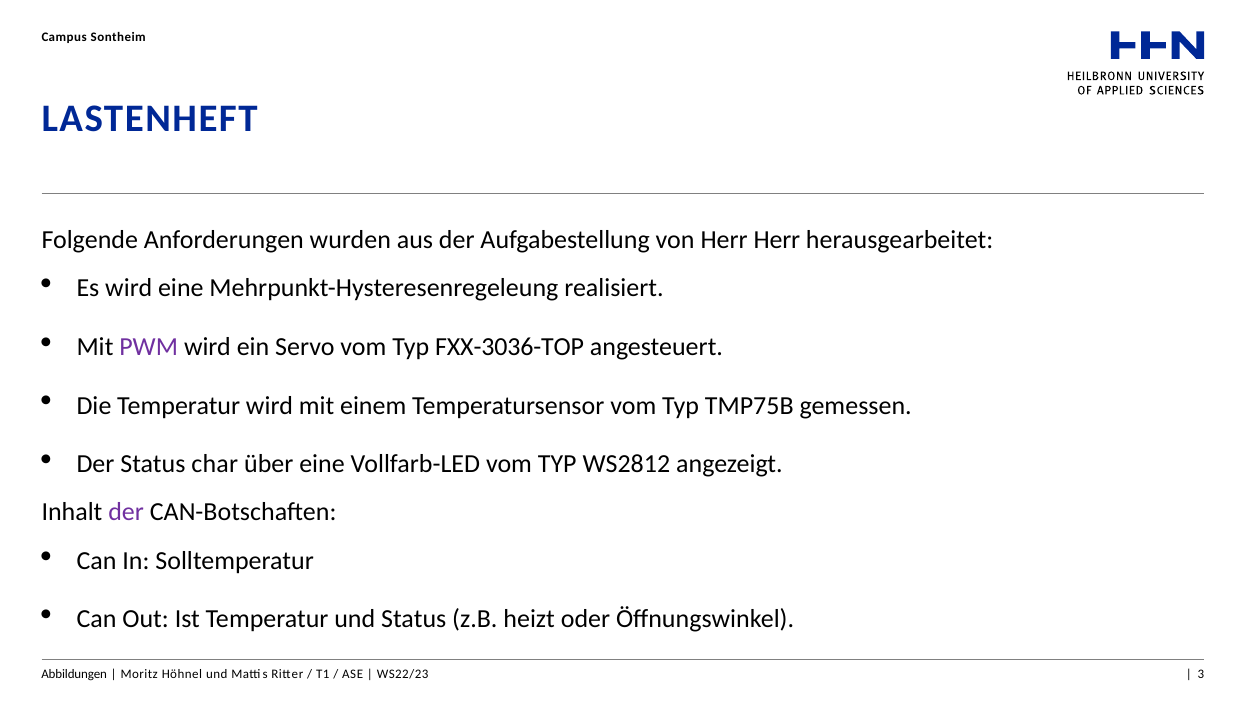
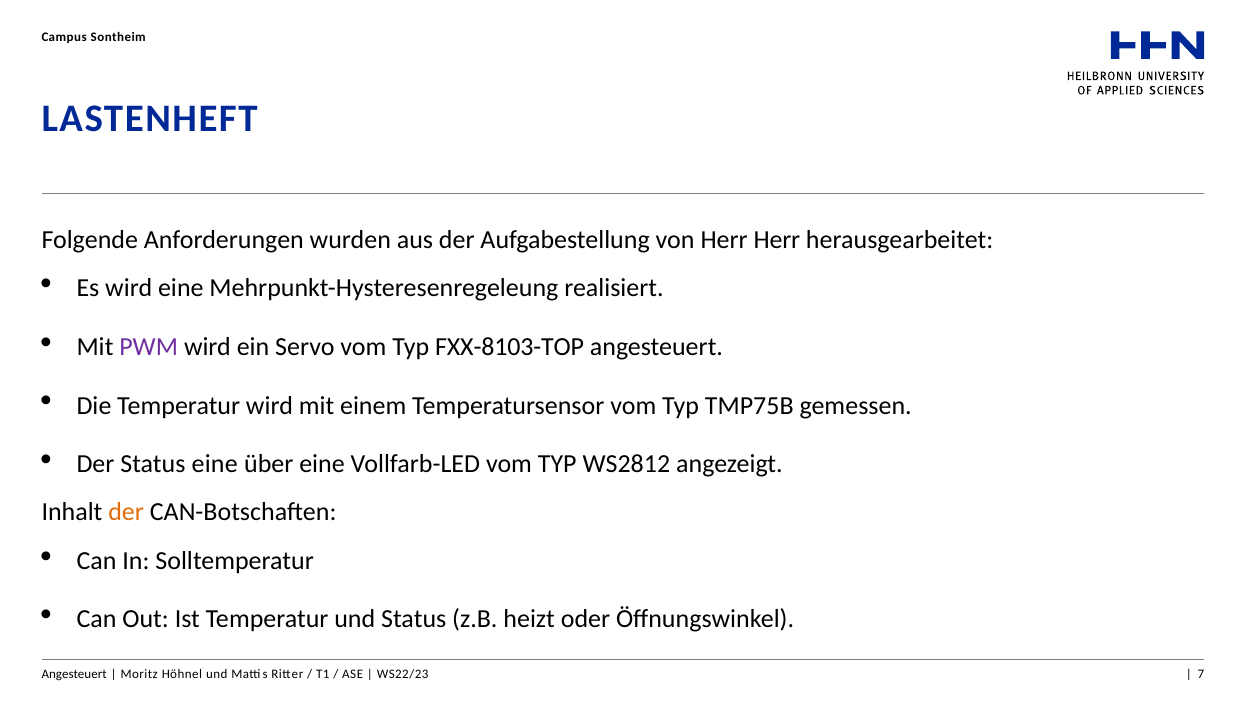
FXX-3036-TOP: FXX-3036-TOP -> FXX-8103-TOP (510, 347)
Status char: char -> eine (215, 464)
der colour: purple -> orange (126, 512)
Abbildungen: Abbildungen -> Angesteuert (74, 675)
3: 3 -> 7 (1201, 675)
